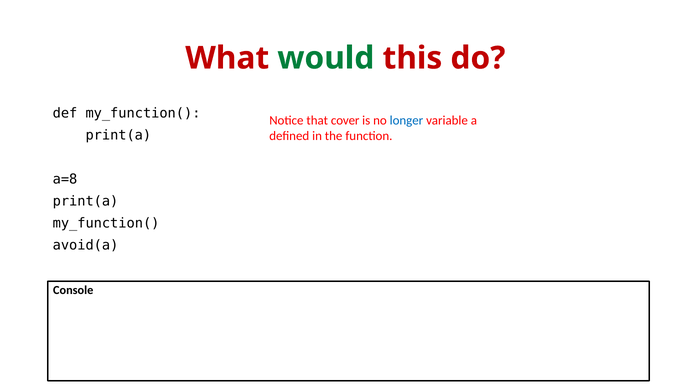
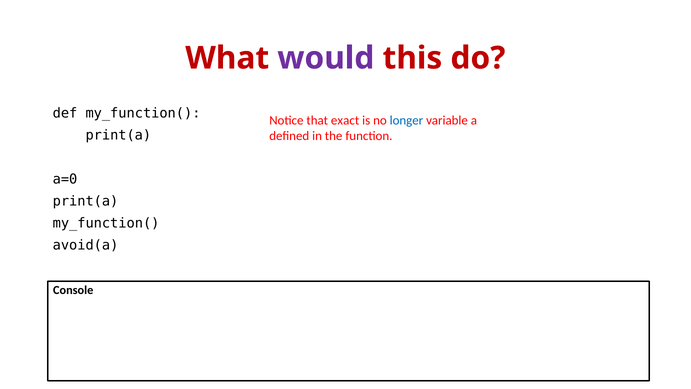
would colour: green -> purple (326, 58)
cover: cover -> exact (345, 121)
a=8: a=8 -> a=0 (65, 179)
